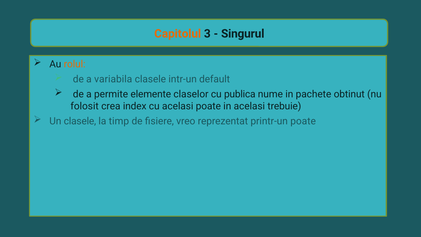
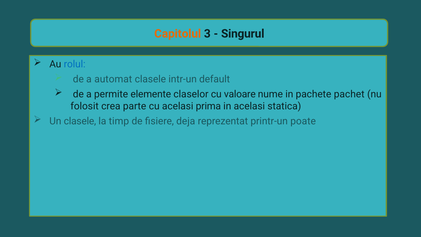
rolul colour: orange -> blue (75, 64)
variabila: variabila -> automat (113, 79)
publica: publica -> valoare (240, 94)
obtinut: obtinut -> pachet (349, 94)
index: index -> parte (135, 106)
acelasi poate: poate -> prima (208, 106)
trebuie: trebuie -> statica (284, 106)
vreo: vreo -> deja (186, 121)
